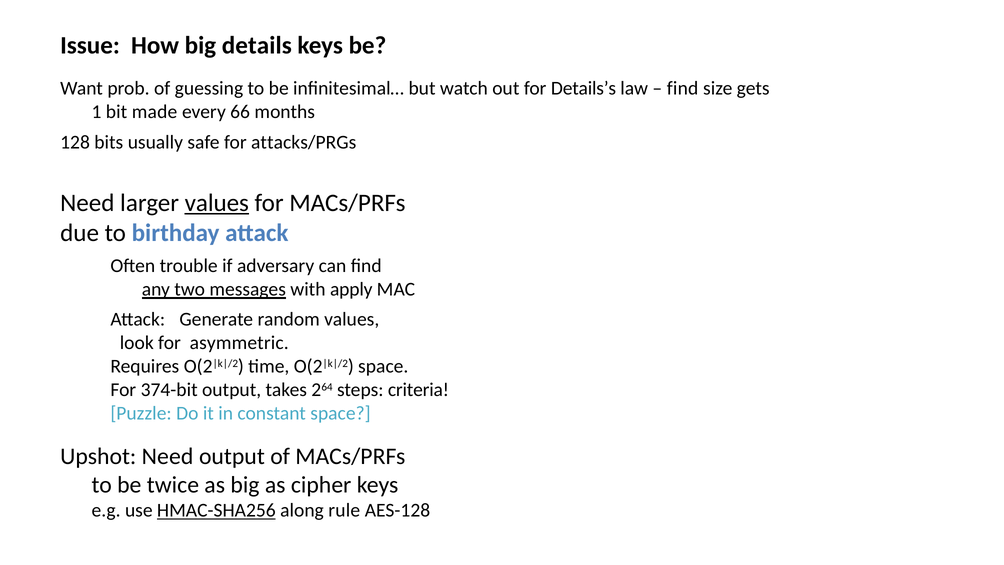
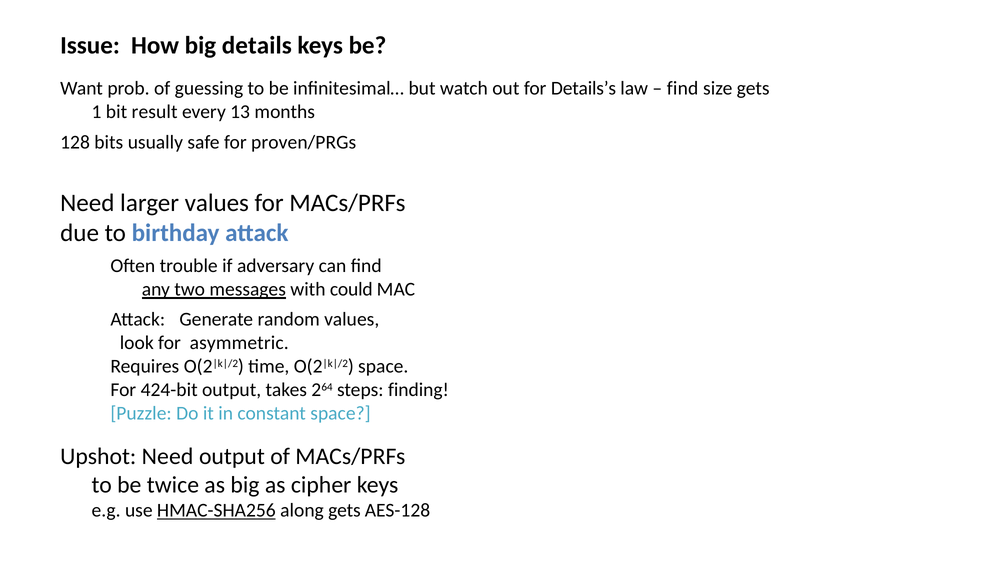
made: made -> result (155, 112)
66: 66 -> 13 (240, 112)
attacks/PRGs: attacks/PRGs -> proven/PRGs (304, 142)
values underline: present -> none (217, 203)
apply: apply -> could (351, 289)
374-bit: 374-bit -> 424-bit (169, 390)
criteria: criteria -> finding (418, 390)
along rule: rule -> gets (344, 510)
